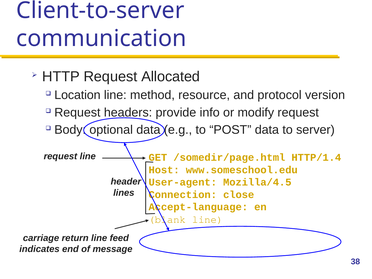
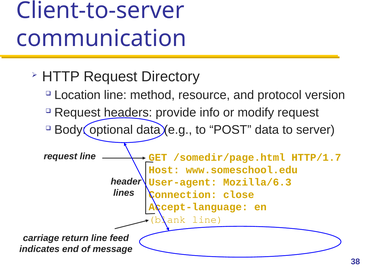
Allocated: Allocated -> Directory (171, 77)
HTTP/1.4: HTTP/1.4 -> HTTP/1.7 (316, 157)
Mozilla/4.5: Mozilla/4.5 -> Mozilla/6.3 (257, 182)
